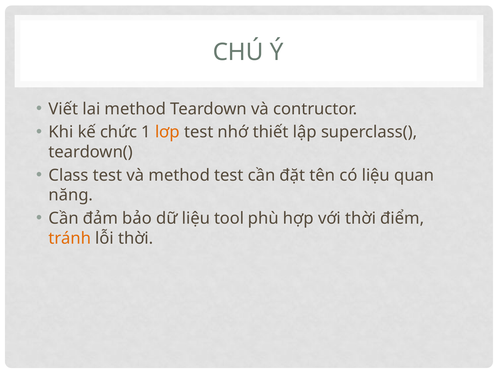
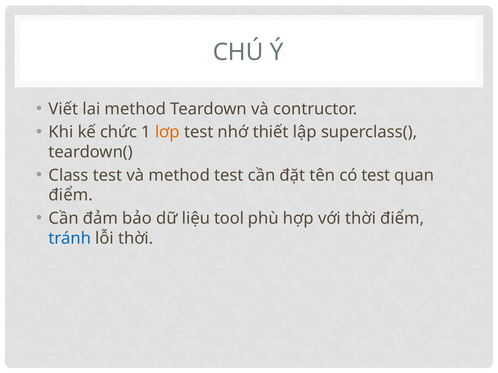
có liệu: liệu -> test (376, 175)
năng: năng -> điểm (71, 195)
tránh colour: orange -> blue (70, 239)
